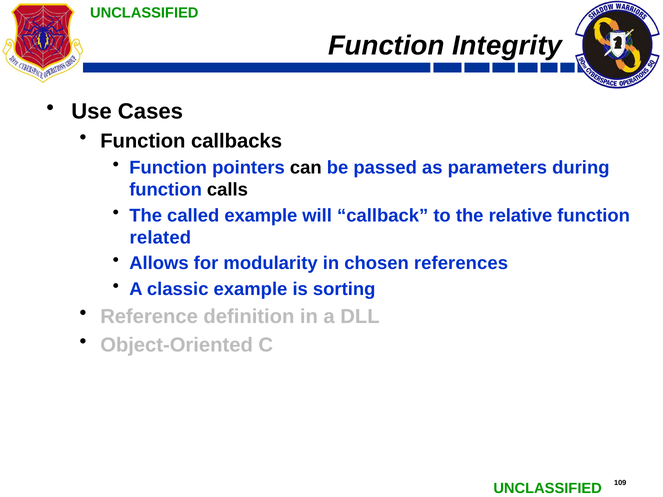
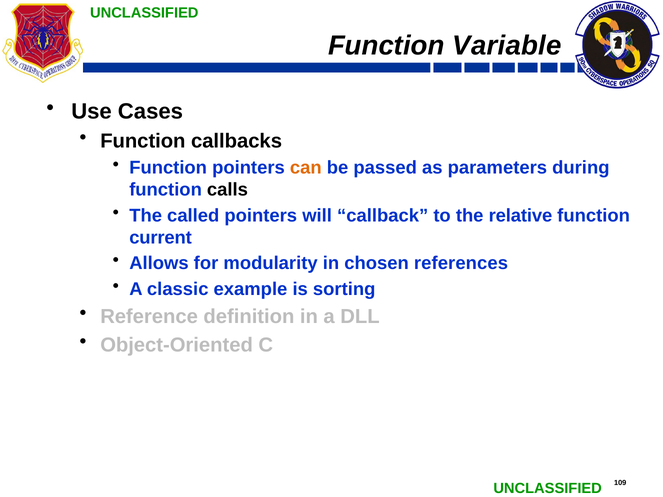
Integrity: Integrity -> Variable (507, 46)
can colour: black -> orange (306, 168)
called example: example -> pointers (261, 216)
related: related -> current (161, 238)
